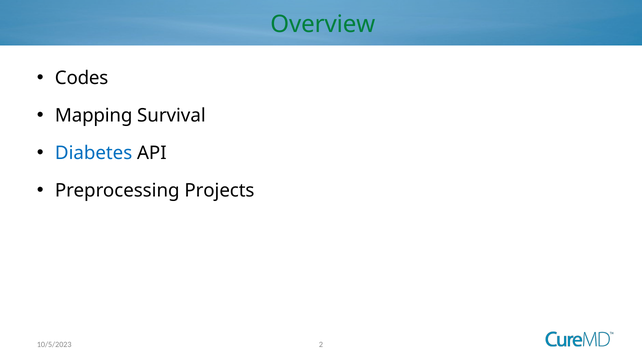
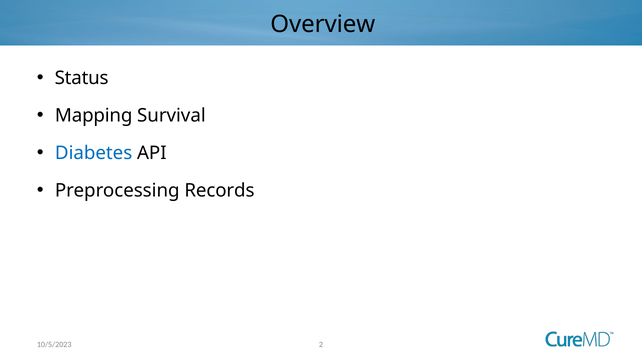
Overview colour: green -> black (323, 24)
Codes: Codes -> Status (82, 78)
Projects: Projects -> Records (219, 191)
